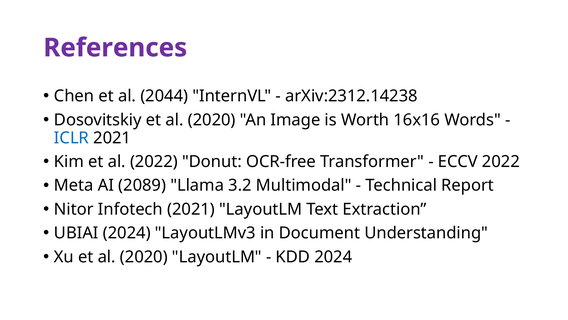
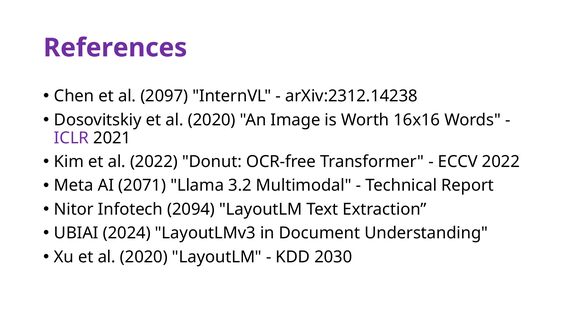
2044: 2044 -> 2097 (164, 96)
ICLR colour: blue -> purple (71, 138)
2089: 2089 -> 2071 (142, 185)
Infotech 2021: 2021 -> 2094 (191, 209)
KDD 2024: 2024 -> 2030 (333, 257)
